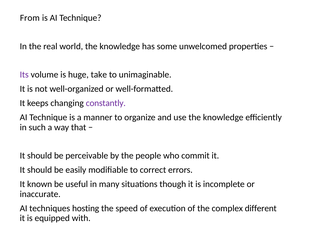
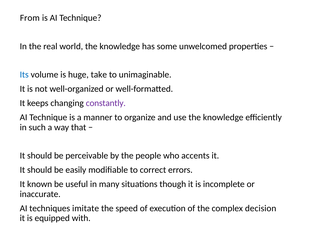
Its colour: purple -> blue (24, 75)
commit: commit -> accents (195, 156)
hosting: hosting -> imitate (86, 208)
different: different -> decision (261, 208)
